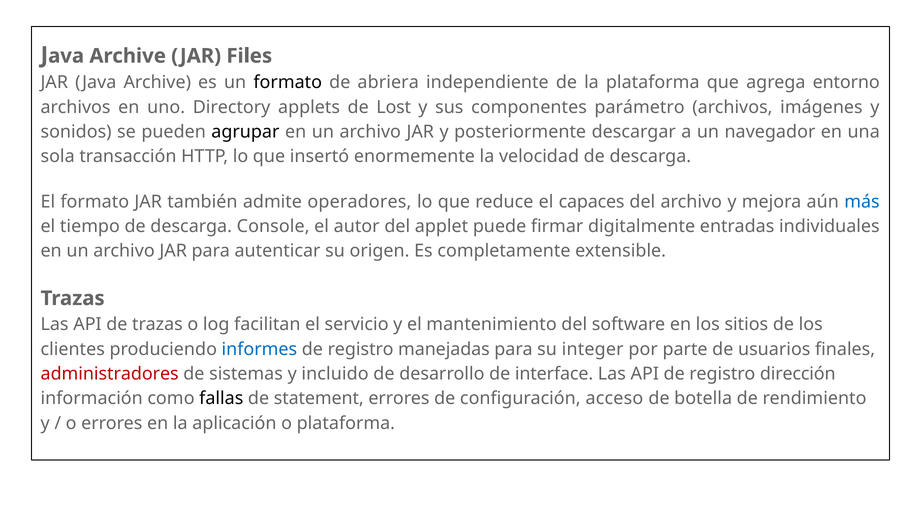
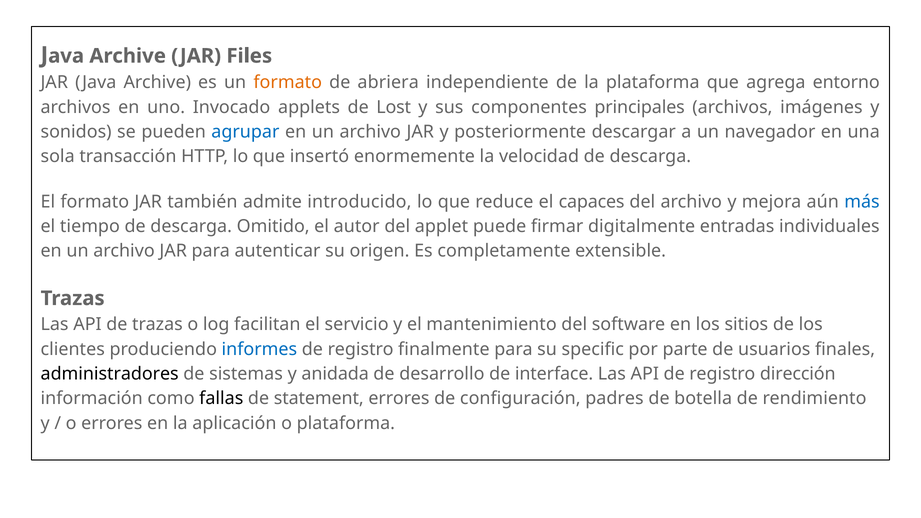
formato colour: black -> orange (288, 82)
Directory: Directory -> Invocado (232, 107)
parámetro: parámetro -> principales (640, 107)
agrupar colour: black -> blue (245, 132)
operadores: operadores -> introducido (359, 202)
Console: Console -> Omitido (273, 226)
manejadas: manejadas -> finalmente (444, 349)
integer: integer -> specific (593, 349)
administradores colour: red -> black (110, 374)
incluido: incluido -> anidada (335, 374)
acceso: acceso -> padres (614, 399)
